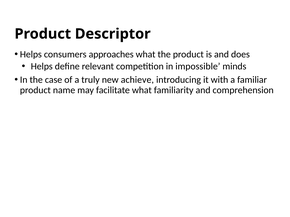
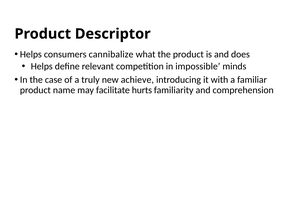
approaches: approaches -> cannibalize (111, 55)
facilitate what: what -> hurts (142, 90)
